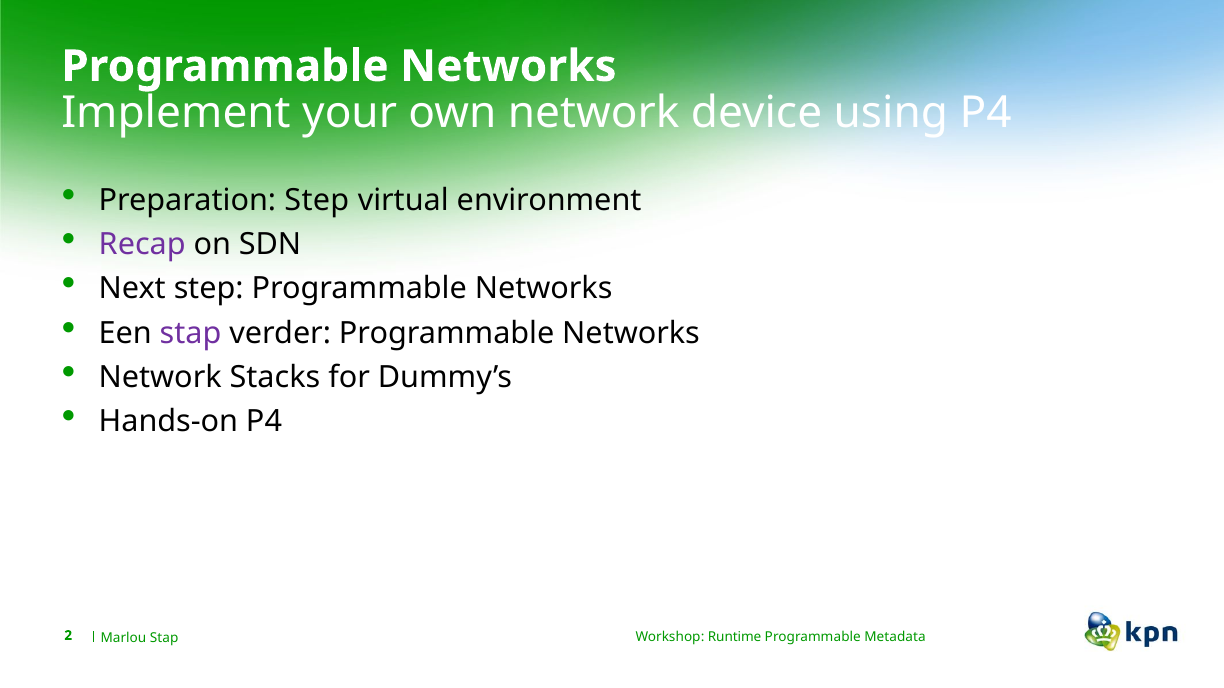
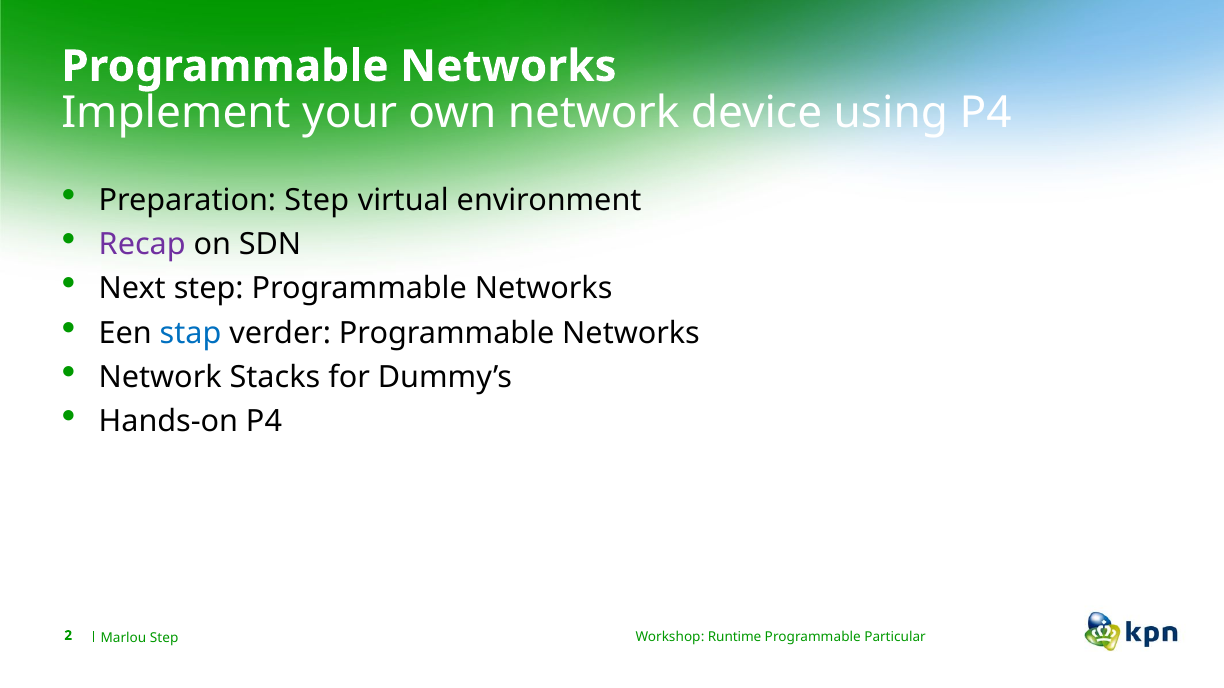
stap colour: purple -> blue (191, 333)
Marlou Stap: Stap -> Step (164, 638)
Metadata: Metadata -> Particular (895, 638)
